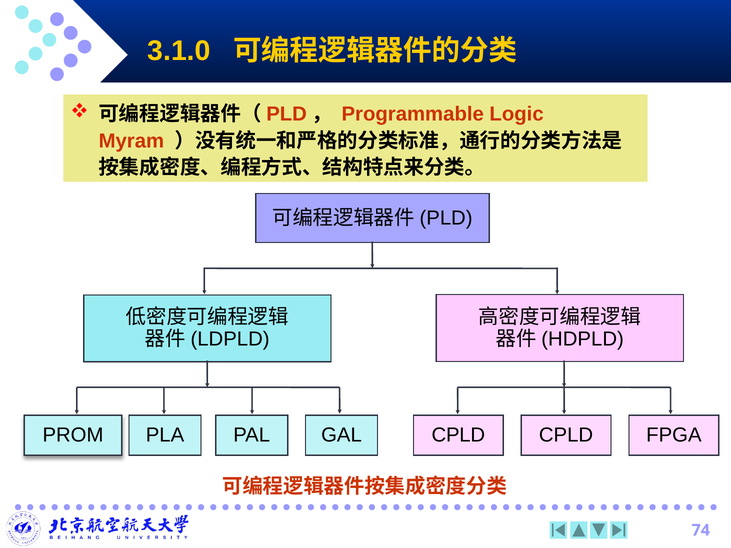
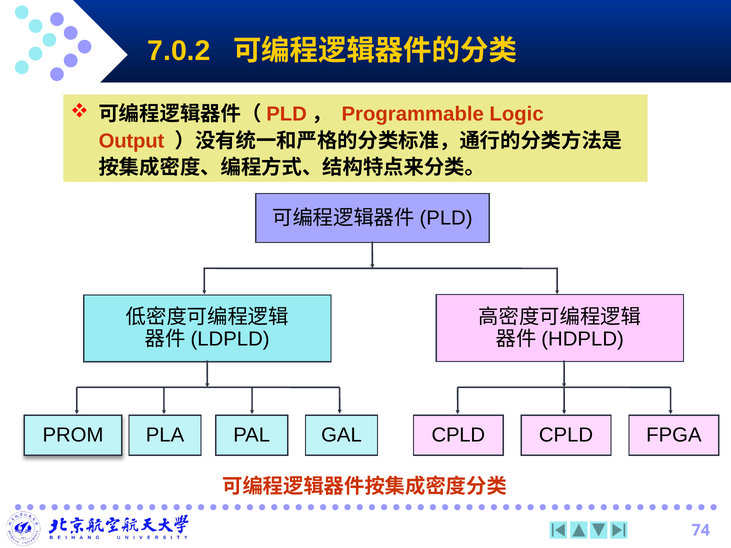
3.1.0: 3.1.0 -> 7.0.2 (179, 51)
Myram: Myram -> Output (131, 141)
